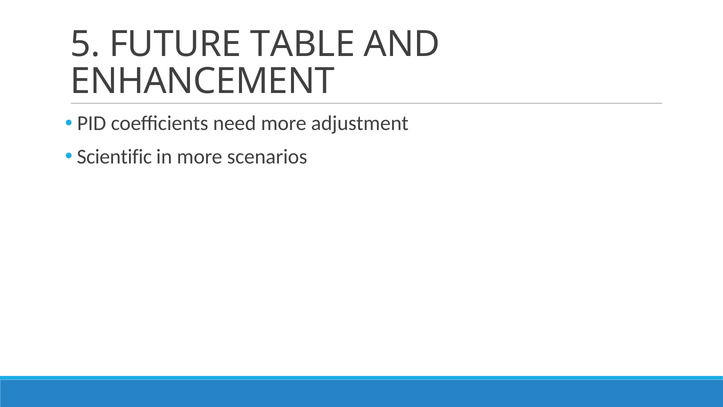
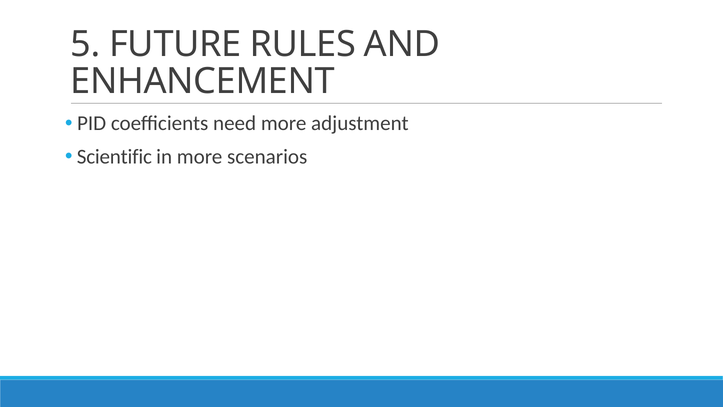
TABLE: TABLE -> RULES (303, 44)
